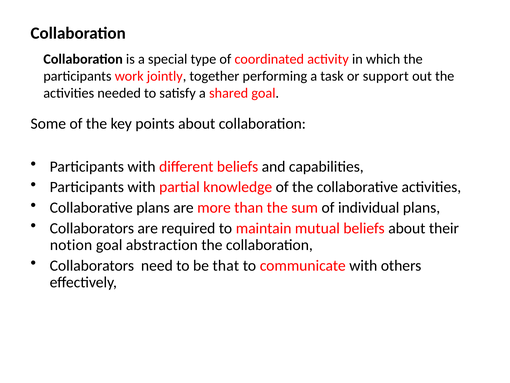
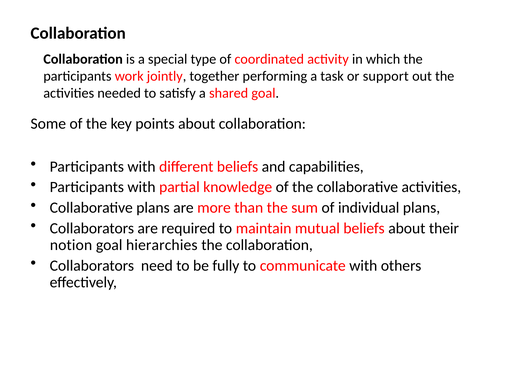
abstraction: abstraction -> hierarchies (162, 245)
that: that -> fully (226, 265)
